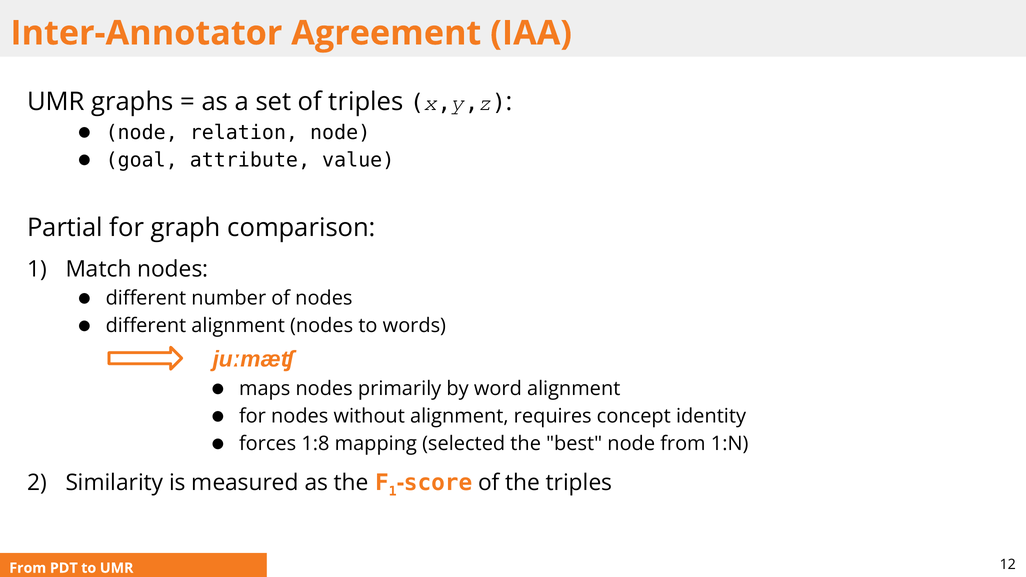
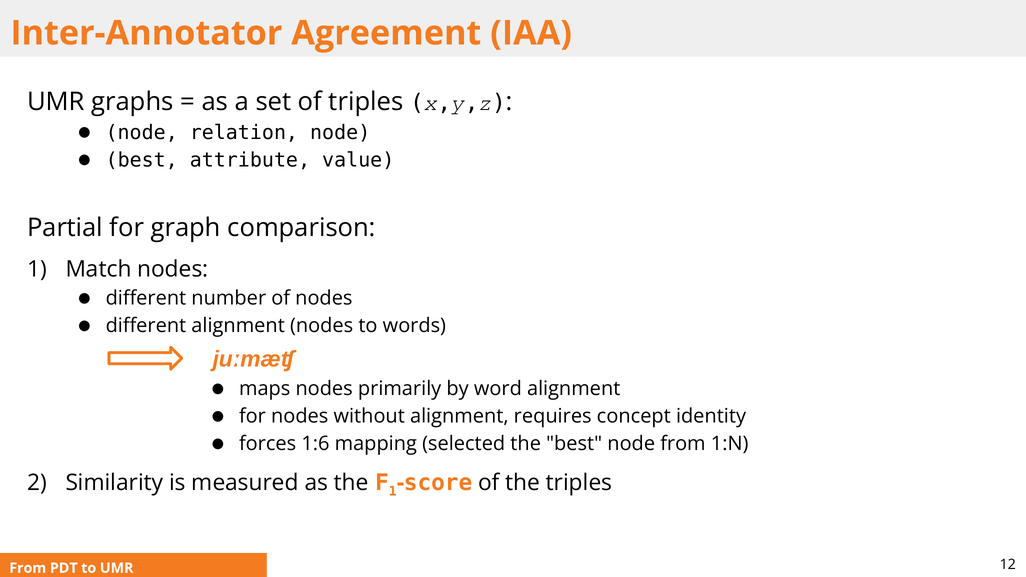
goal: goal -> best (142, 160)
1:8: 1:8 -> 1:6 (315, 444)
